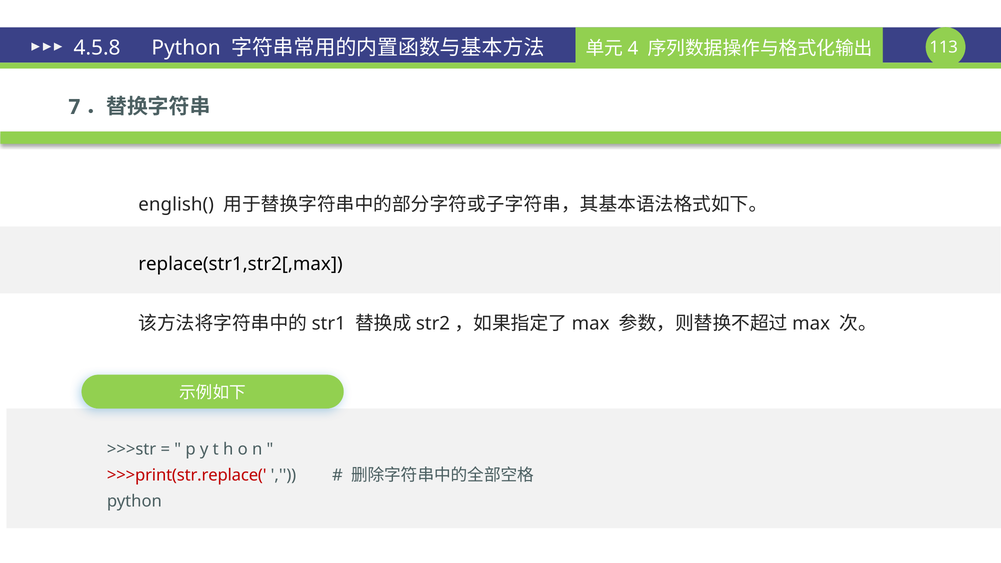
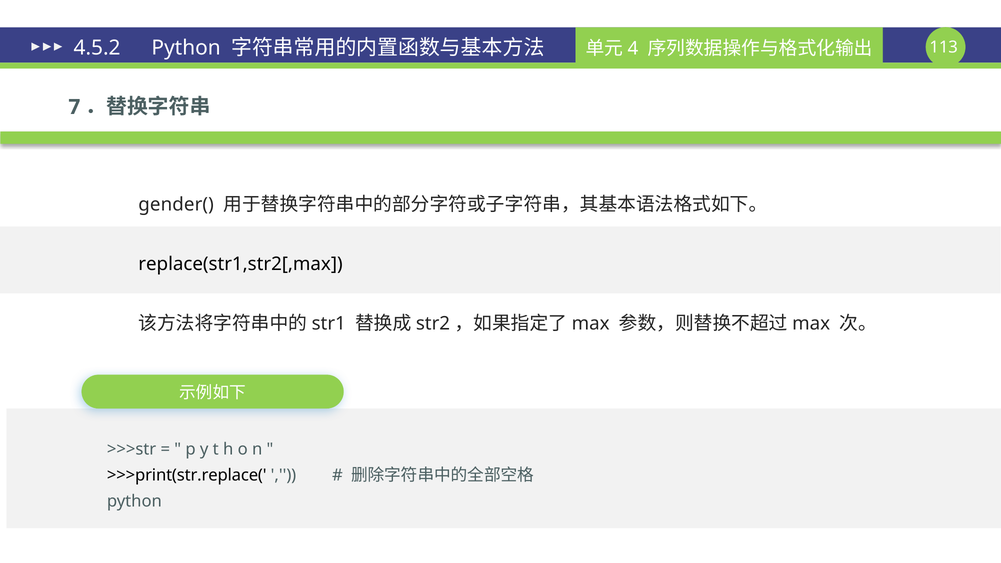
4.5.8: 4.5.8 -> 4.5.2 (97, 48)
english(: english( -> gender( (176, 205)
>>>print(str.replace( colour: red -> black (187, 475)
